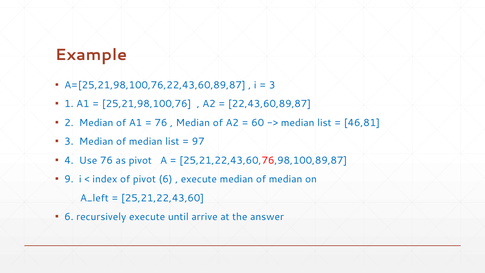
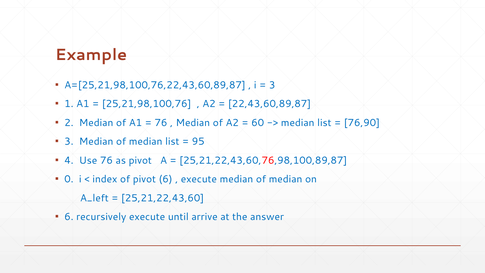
46,81: 46,81 -> 76,90 (362, 123)
97: 97 -> 95 (198, 141)
9: 9 -> 0 (69, 179)
